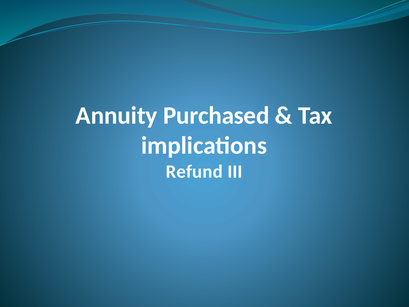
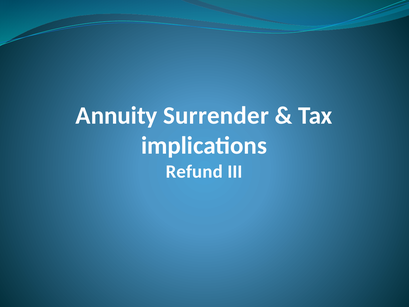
Purchased: Purchased -> Surrender (216, 116)
